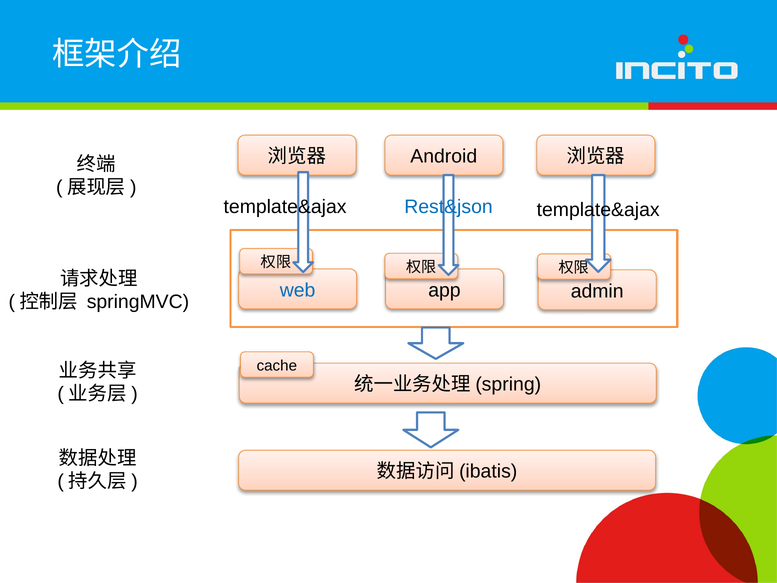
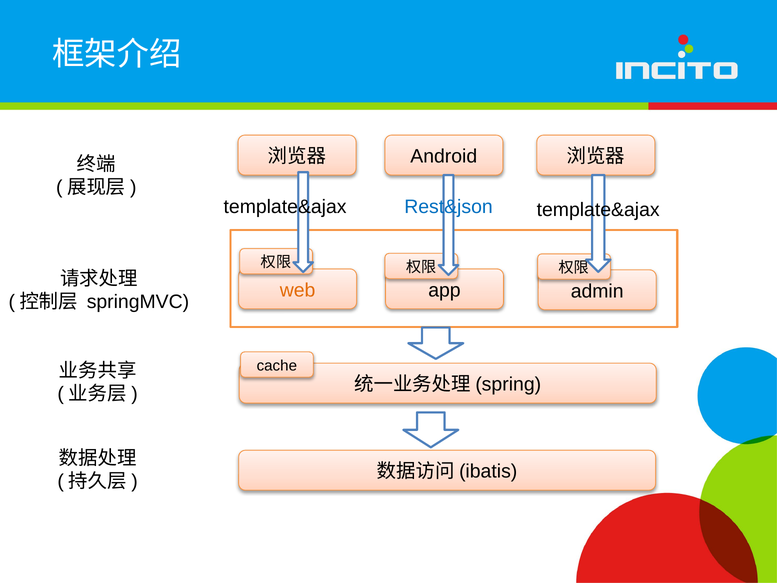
web colour: blue -> orange (298, 290)
